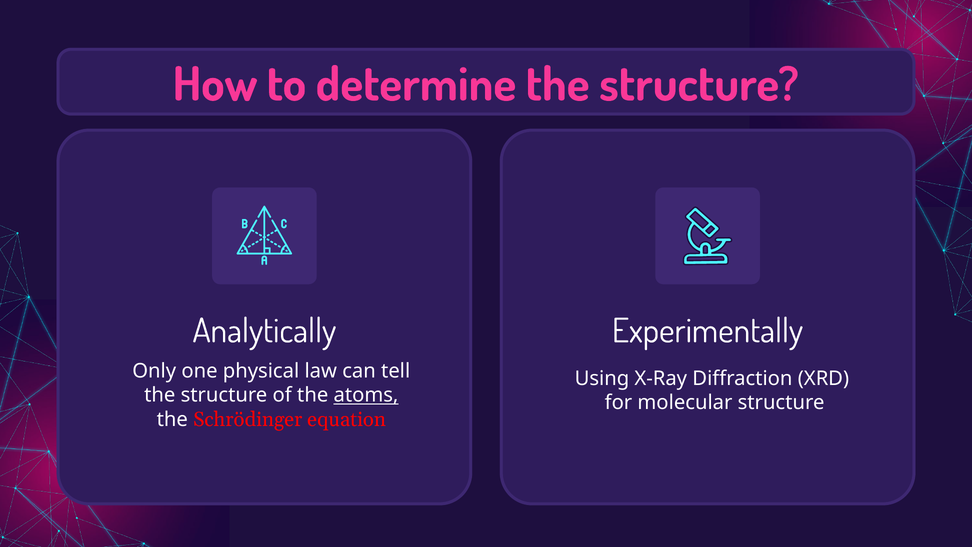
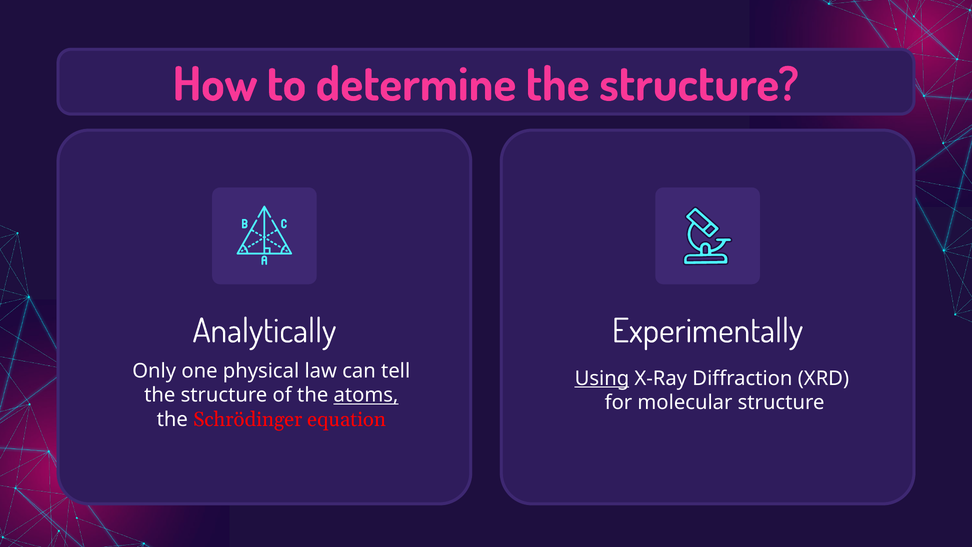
Using underline: none -> present (602, 378)
